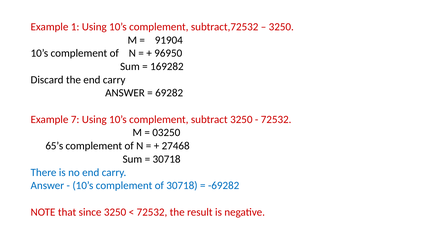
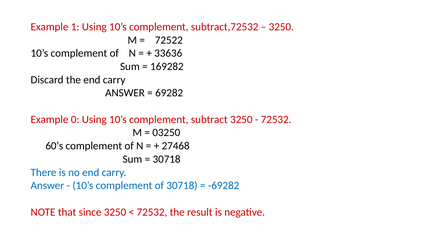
91904: 91904 -> 72522 (169, 40)
96950: 96950 -> 33636 (168, 53)
7: 7 -> 0 (75, 119)
65’s: 65’s -> 60’s (54, 146)
